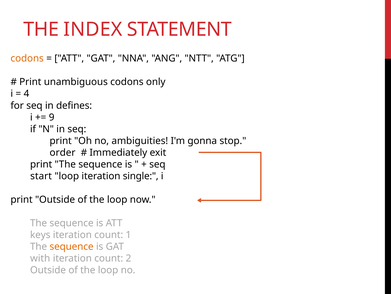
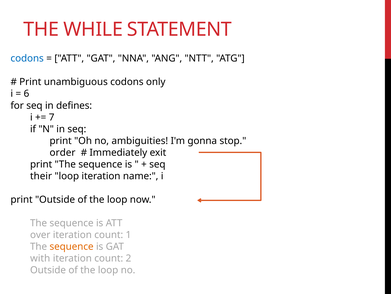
INDEX: INDEX -> WHILE (93, 29)
codons colour: orange -> blue (27, 58)
4: 4 -> 6 (26, 94)
9: 9 -> 7 (52, 117)
start: start -> their (41, 176)
single: single -> name (141, 176)
keys: keys -> over (40, 234)
